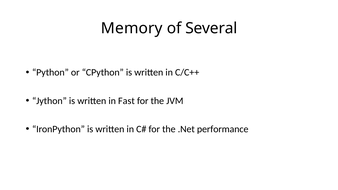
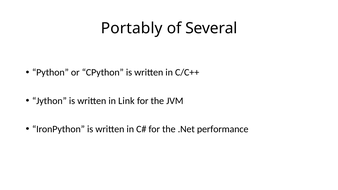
Memory: Memory -> Portably (132, 28)
Fast: Fast -> Link (126, 101)
